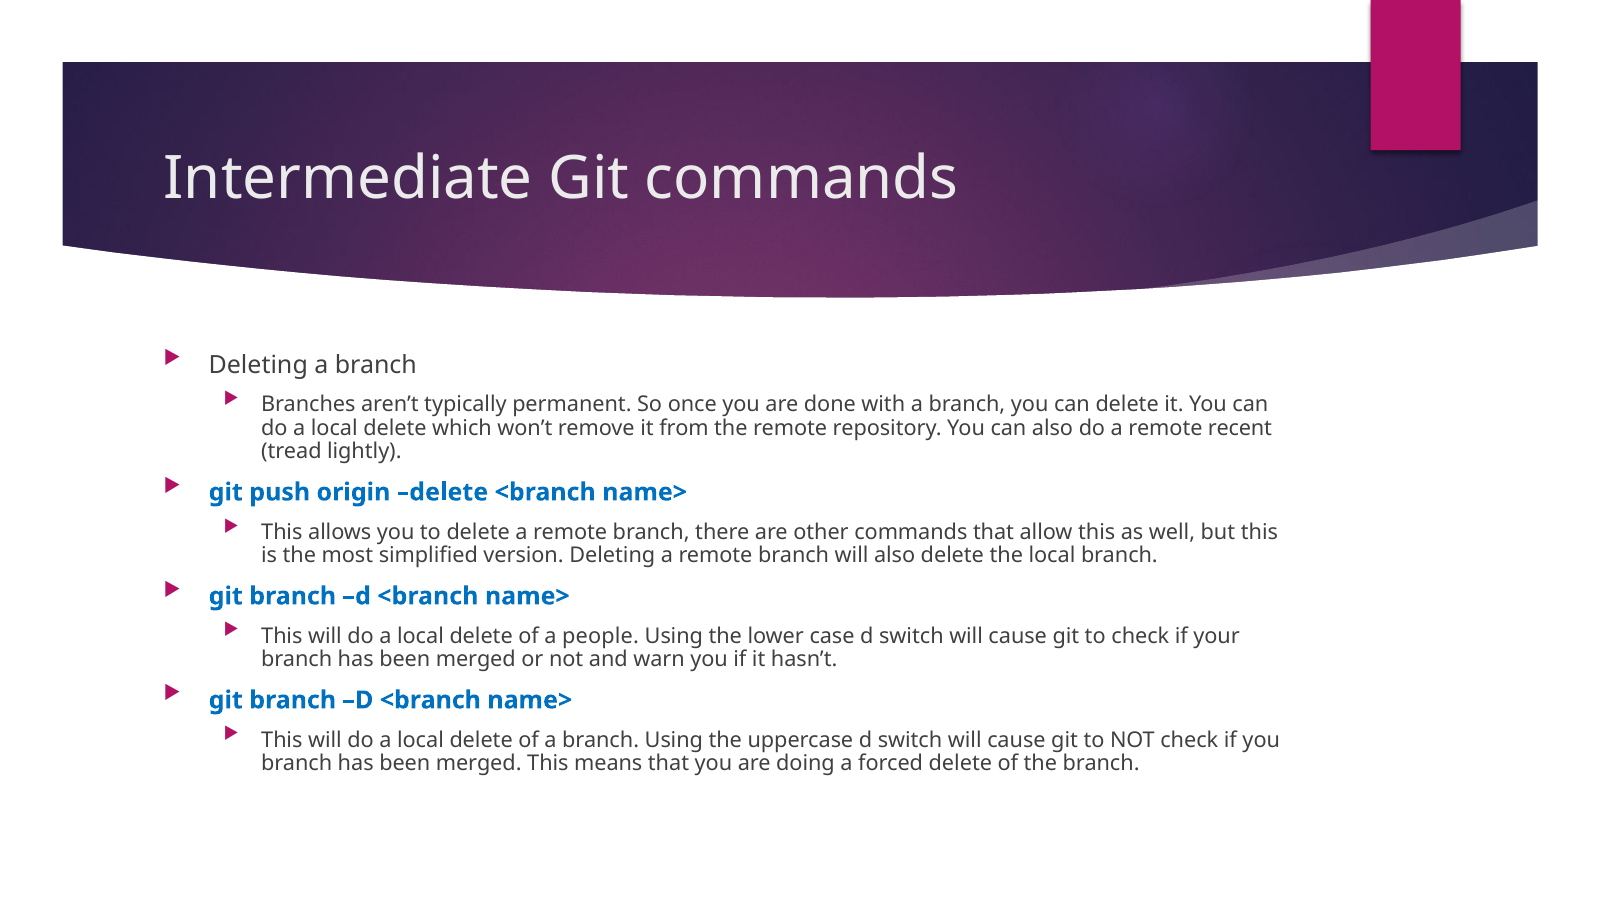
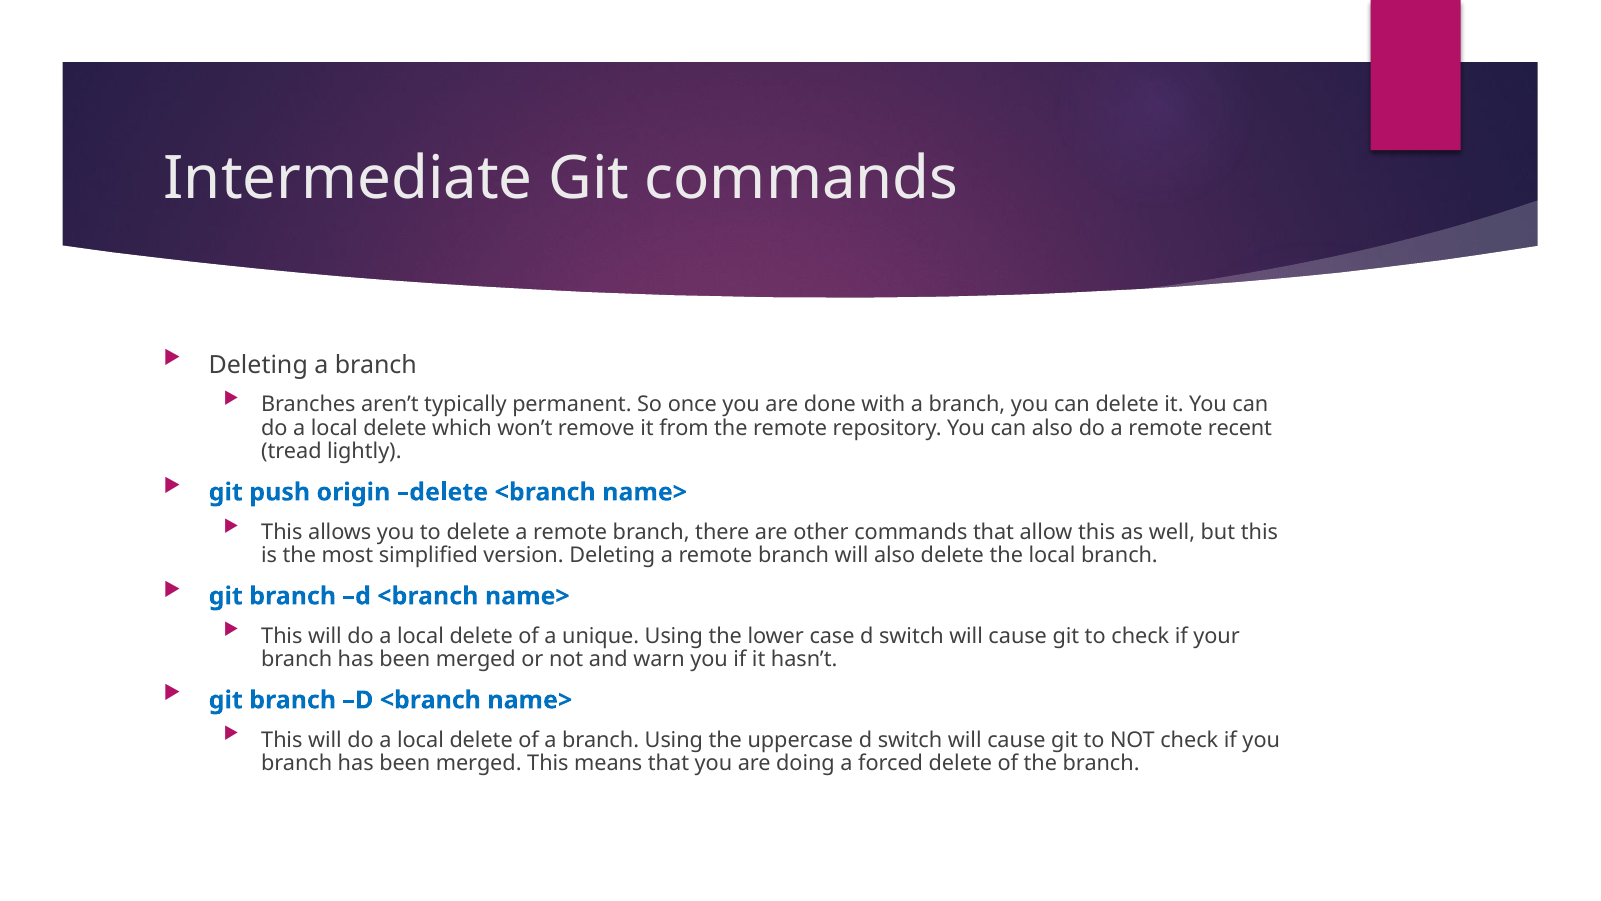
people: people -> unique (601, 636)
